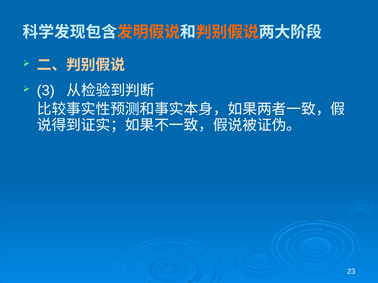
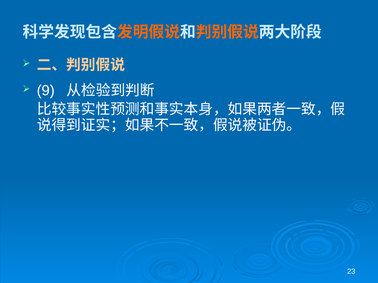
3: 3 -> 9 (46, 91)
